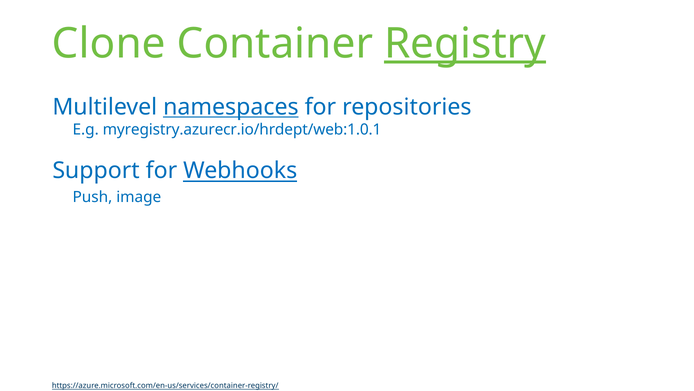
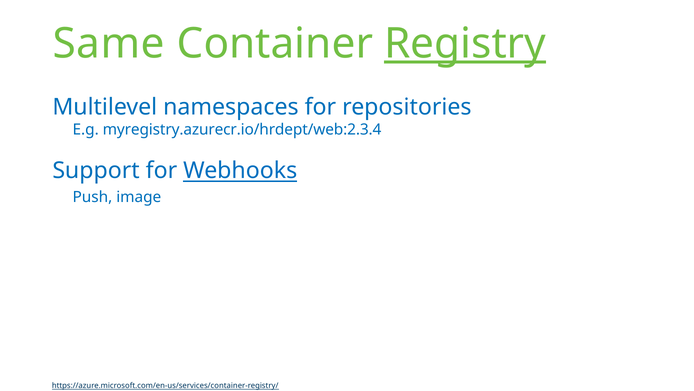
Clone: Clone -> Same (109, 44)
namespaces underline: present -> none (231, 107)
myregistry.azurecr.io/hrdept/web:1.0.1: myregistry.azurecr.io/hrdept/web:1.0.1 -> myregistry.azurecr.io/hrdept/web:2.3.4 (242, 129)
